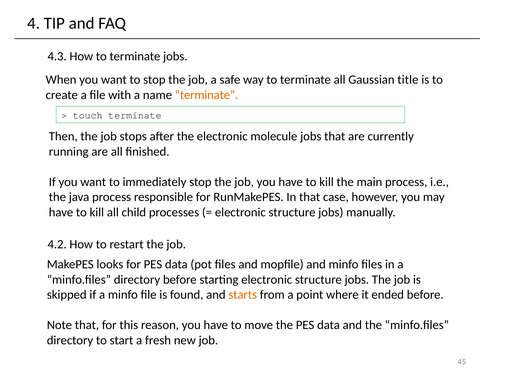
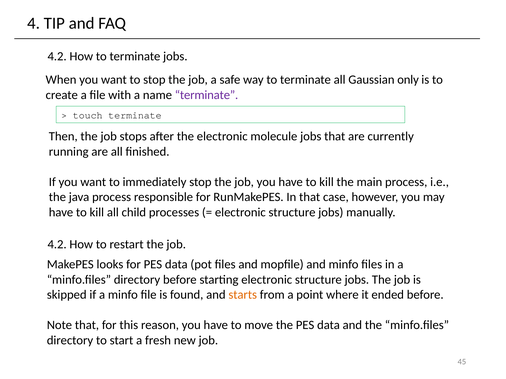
4.3: 4.3 -> 4.2 (57, 56)
title: title -> only (408, 80)
terminate colour: orange -> purple (207, 95)
